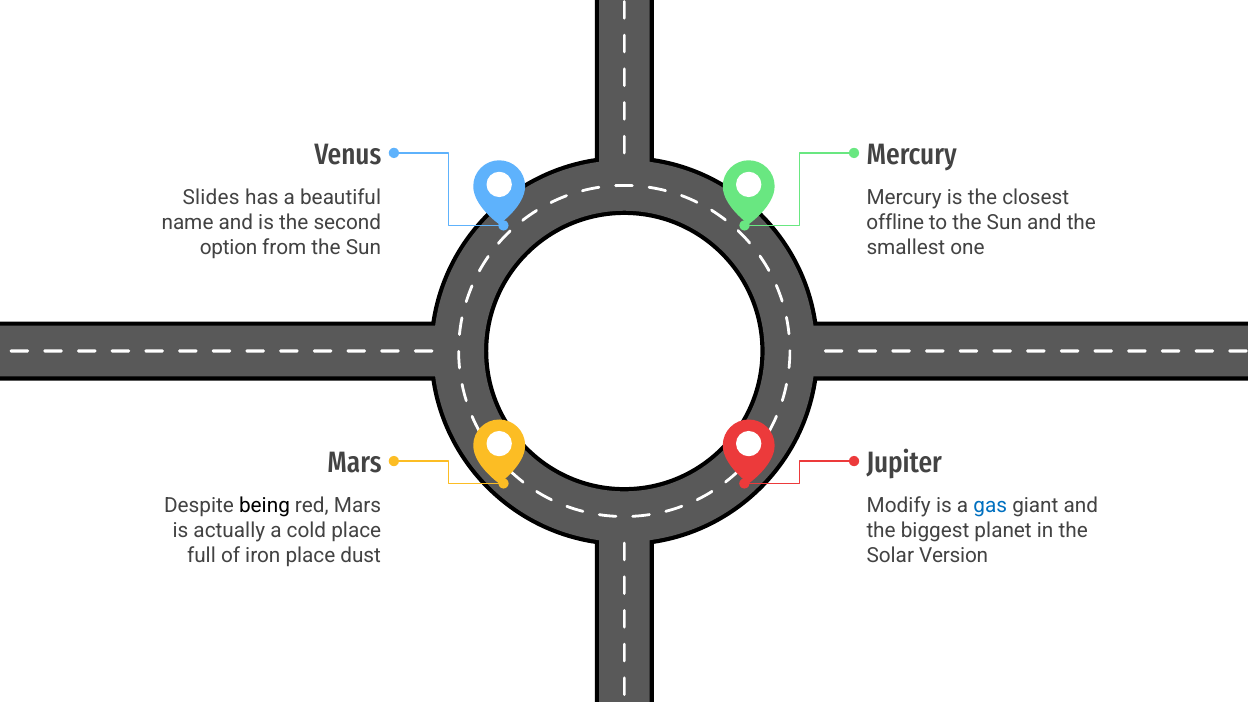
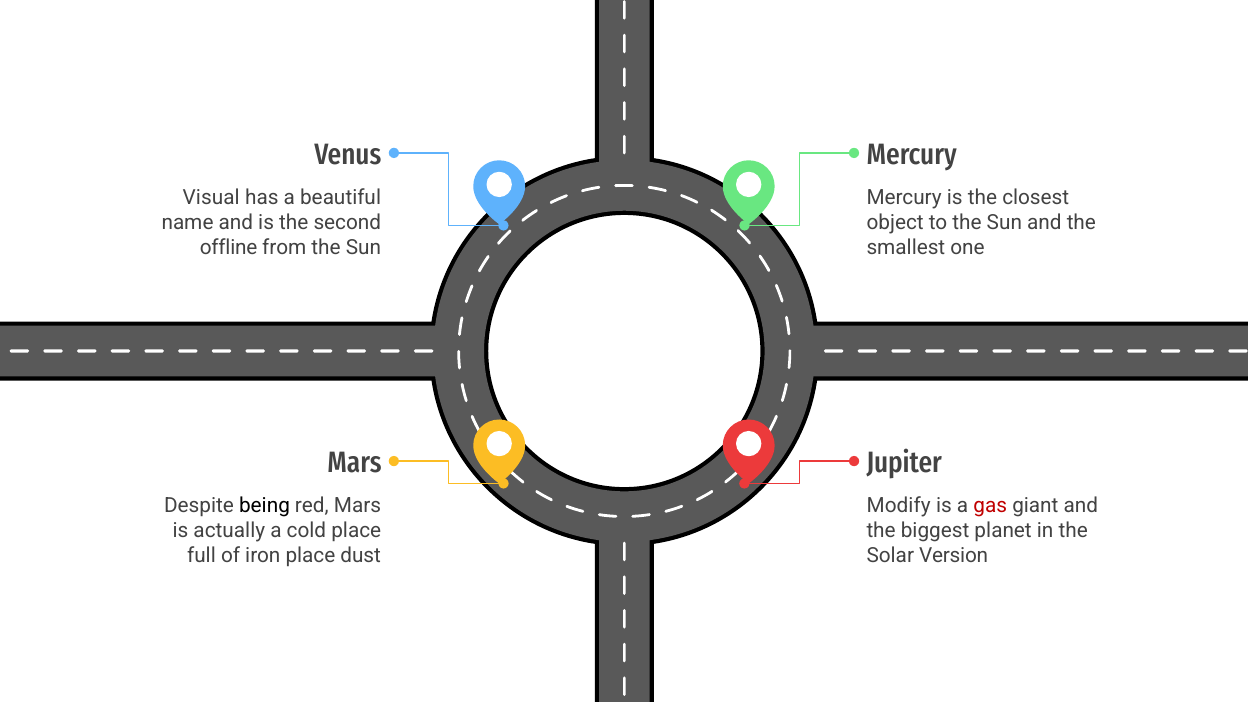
Slides: Slides -> Visual (211, 197)
offline: offline -> object (895, 222)
option: option -> offline (229, 247)
gas colour: blue -> red (990, 506)
